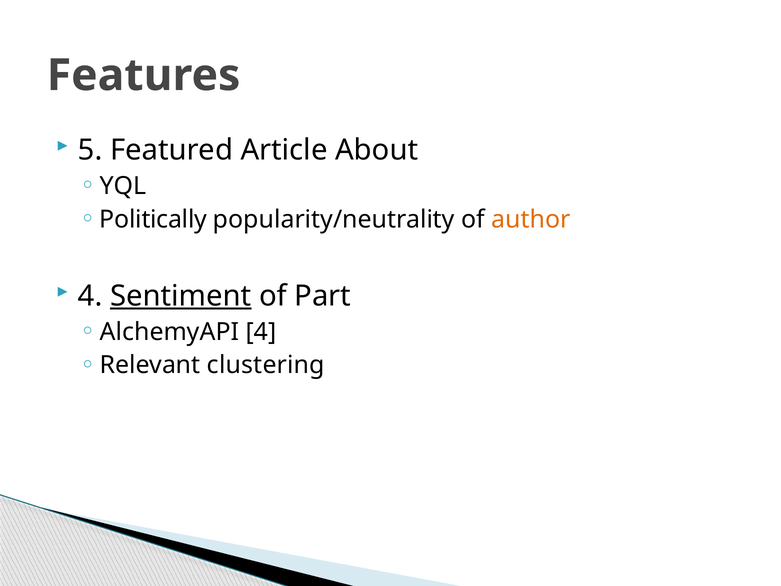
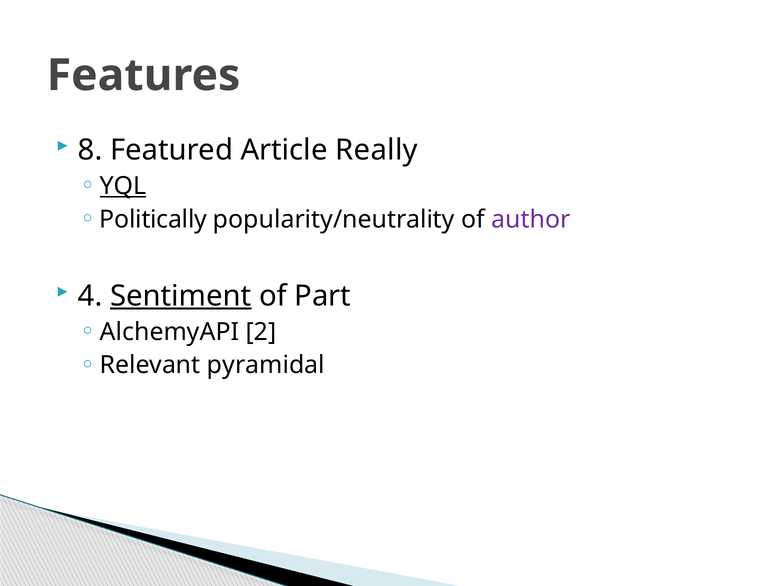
5: 5 -> 8 (90, 150)
About: About -> Really (377, 150)
YQL underline: none -> present (123, 186)
author colour: orange -> purple (531, 219)
AlchemyAPI 4: 4 -> 2 (261, 332)
clustering: clustering -> pyramidal (266, 365)
